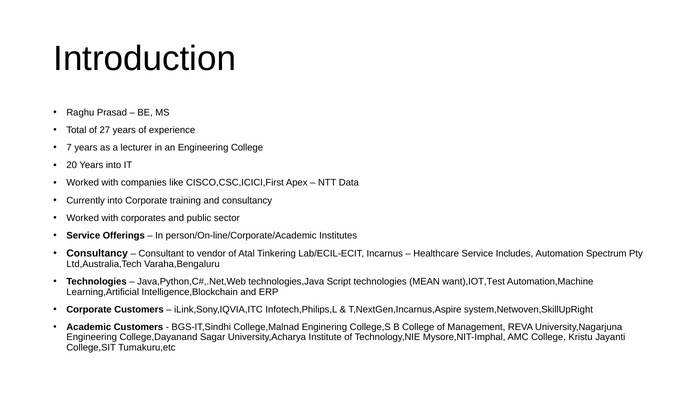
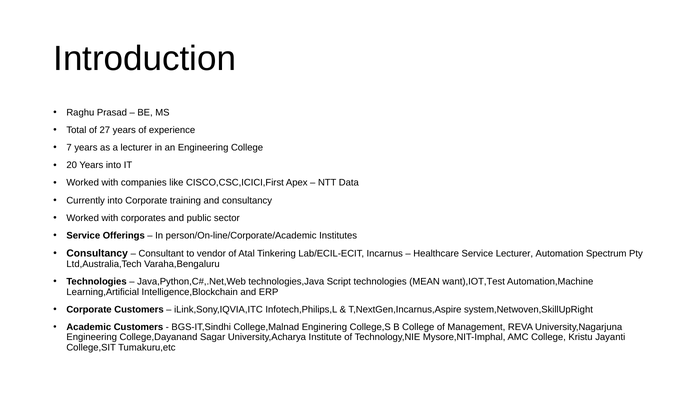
Service Includes: Includes -> Lecturer (514, 254)
